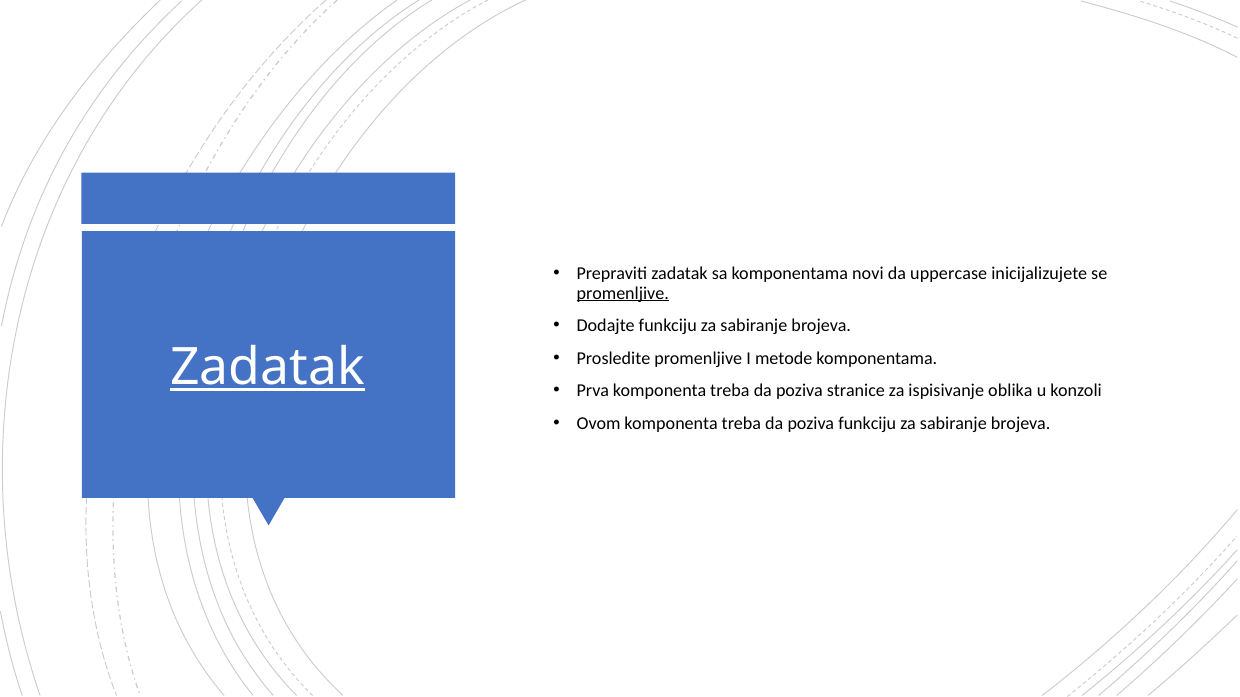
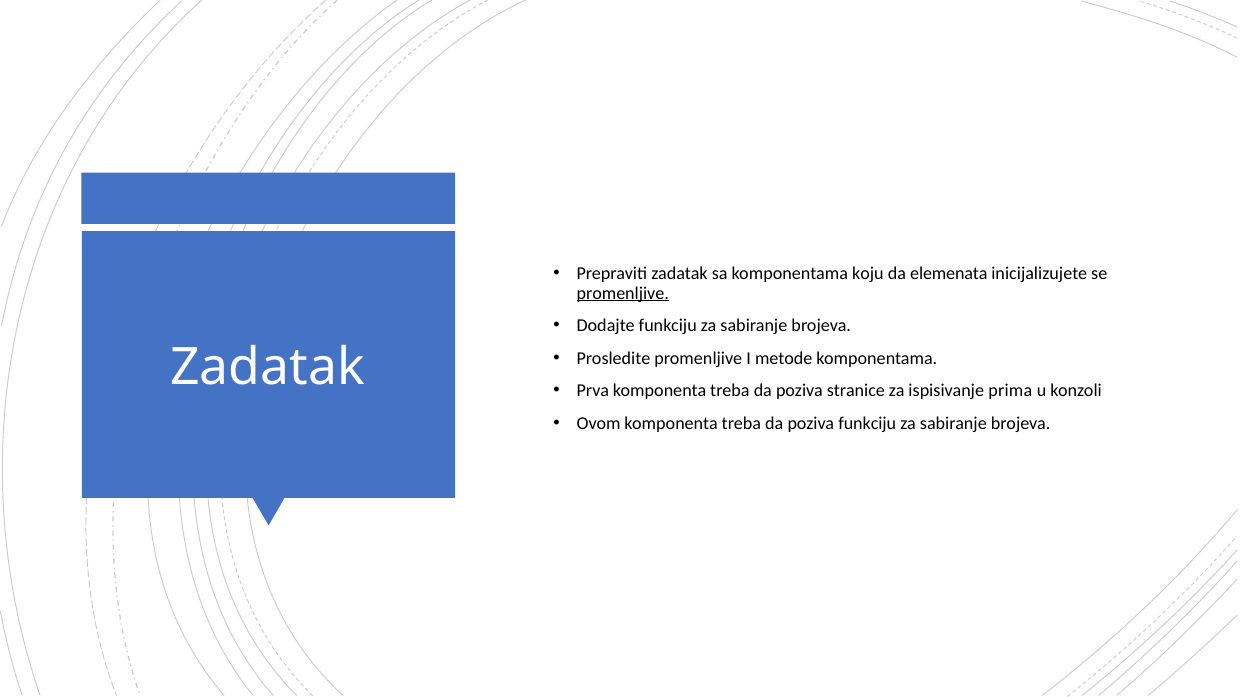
novi: novi -> koju (868, 274)
uppercase: uppercase -> elemenata (949, 274)
Zadatak underline: present -> none (268, 367)
oblika: oblika -> prima (1010, 391)
